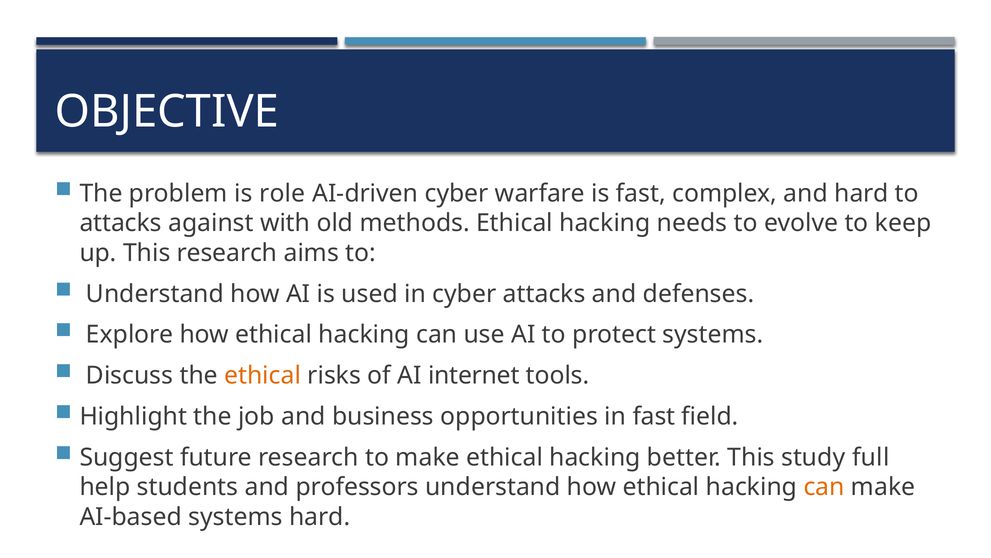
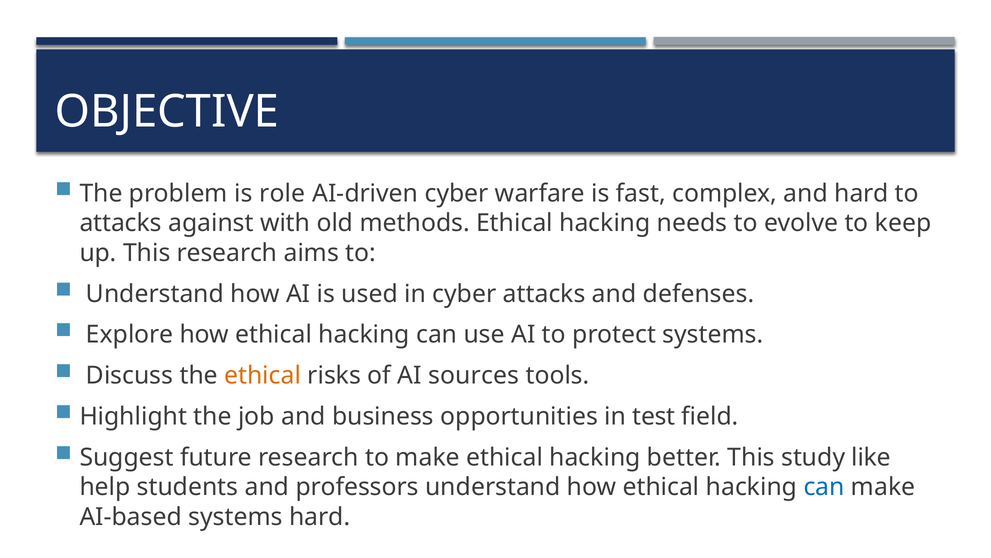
internet: internet -> sources (474, 375)
in fast: fast -> test (654, 416)
full: full -> like (871, 457)
can colour: orange -> blue (824, 487)
